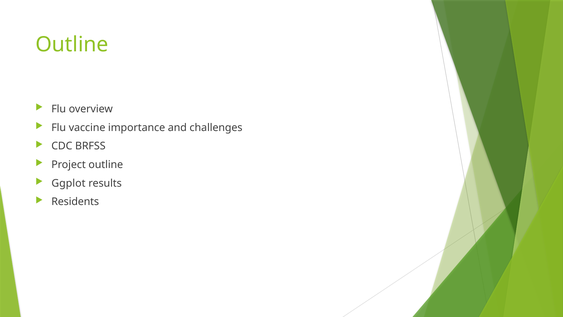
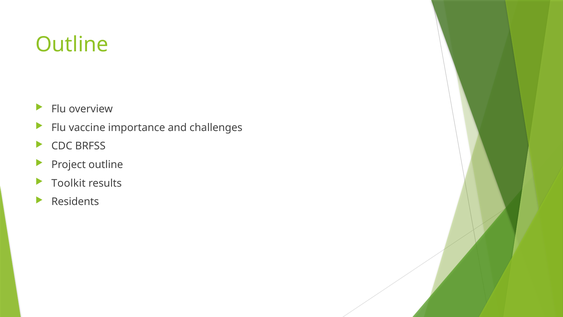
Ggplot: Ggplot -> Toolkit (68, 183)
